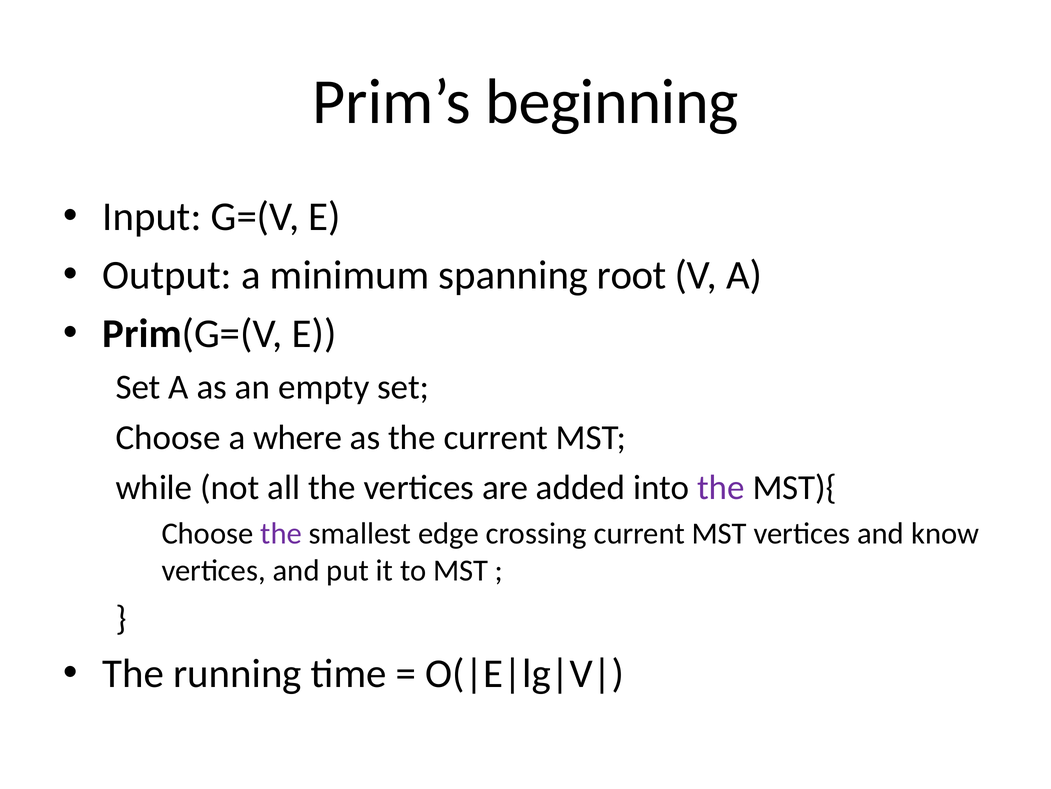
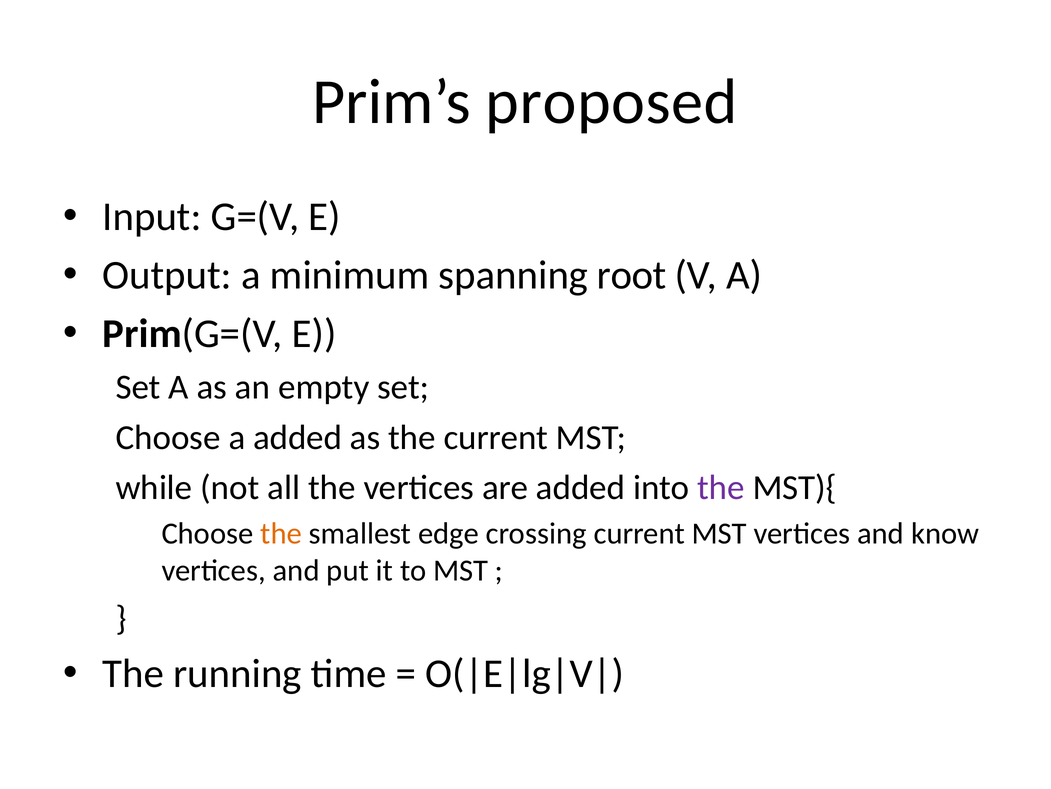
beginning: beginning -> proposed (612, 102)
a where: where -> added (298, 437)
the colour: purple -> orange (281, 533)
